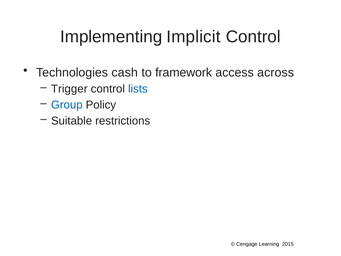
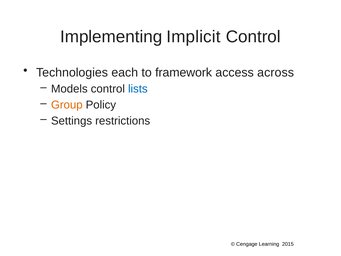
cash: cash -> each (125, 72)
Trigger: Trigger -> Models (69, 89)
Group colour: blue -> orange (67, 105)
Suitable: Suitable -> Settings (72, 121)
